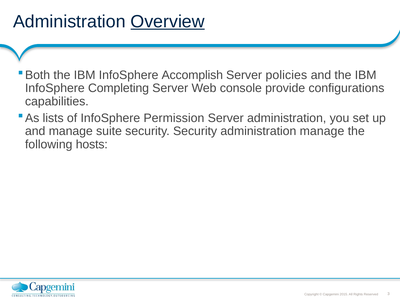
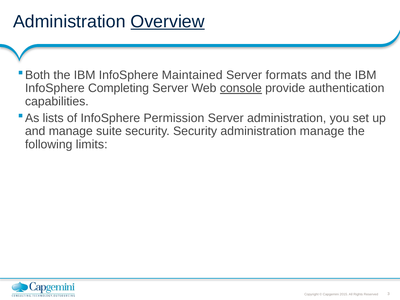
Accomplish: Accomplish -> Maintained (192, 75)
policies: policies -> formats (286, 75)
console underline: none -> present (241, 88)
configurations: configurations -> authentication (346, 88)
hosts: hosts -> limits (92, 144)
